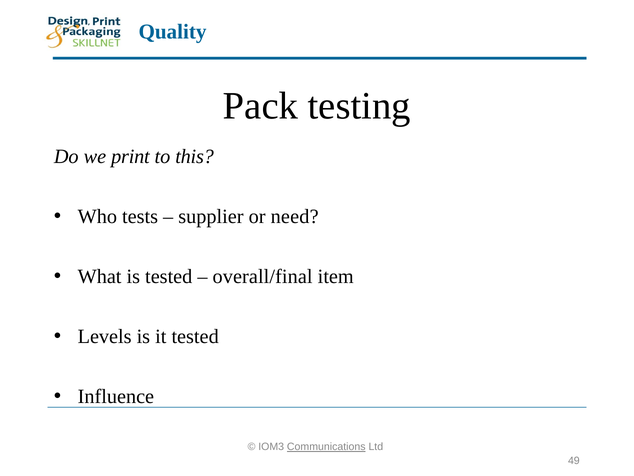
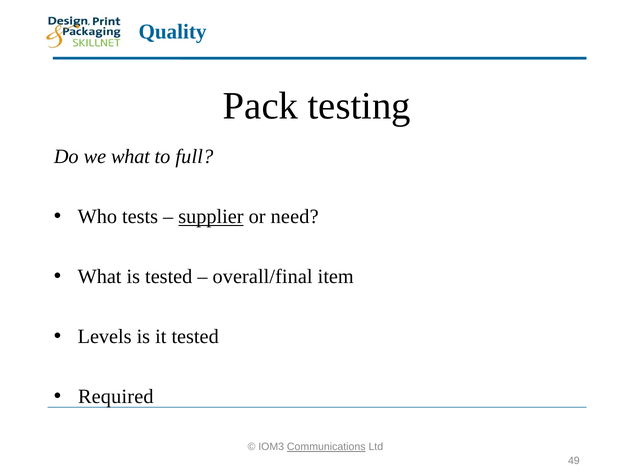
we print: print -> what (130, 157)
this: this -> full (194, 157)
supplier underline: none -> present (211, 216)
Influence: Influence -> Required (116, 396)
